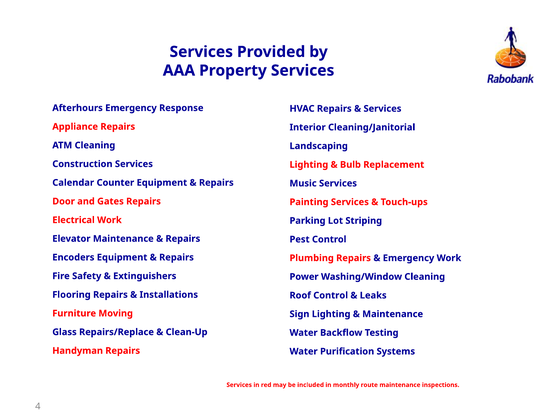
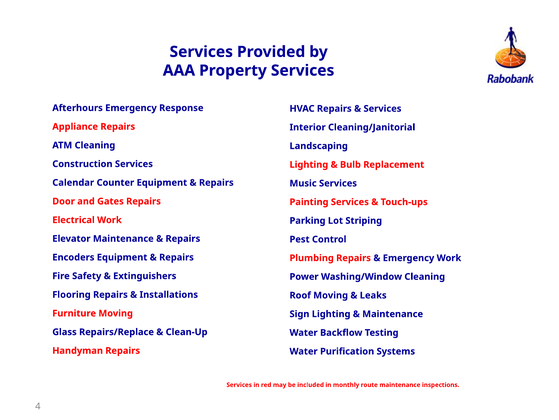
Roof Control: Control -> Moving (331, 295)
